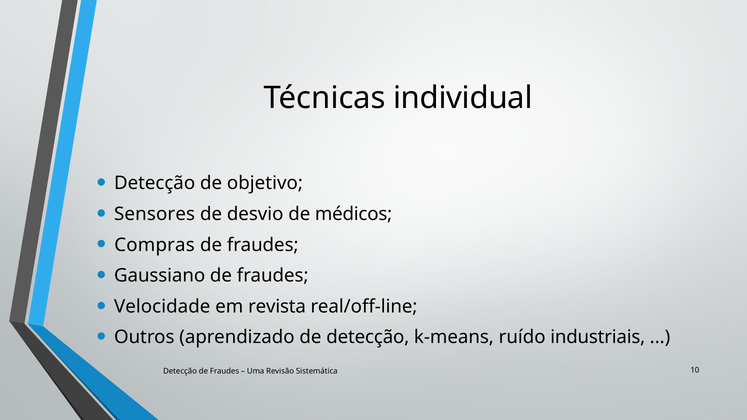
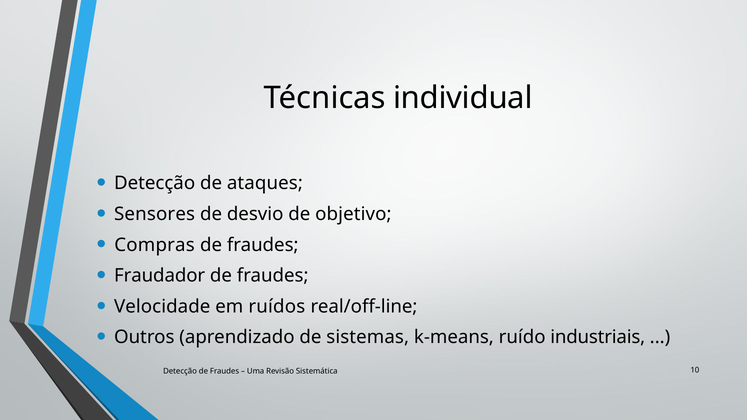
objetivo: objetivo -> ataques (265, 183)
médicos: médicos -> objetivo (353, 214)
Gaussiano: Gaussiano -> Fraudador (160, 276)
revista: revista -> ruídos (277, 307)
de detecção: detecção -> sistemas (368, 337)
